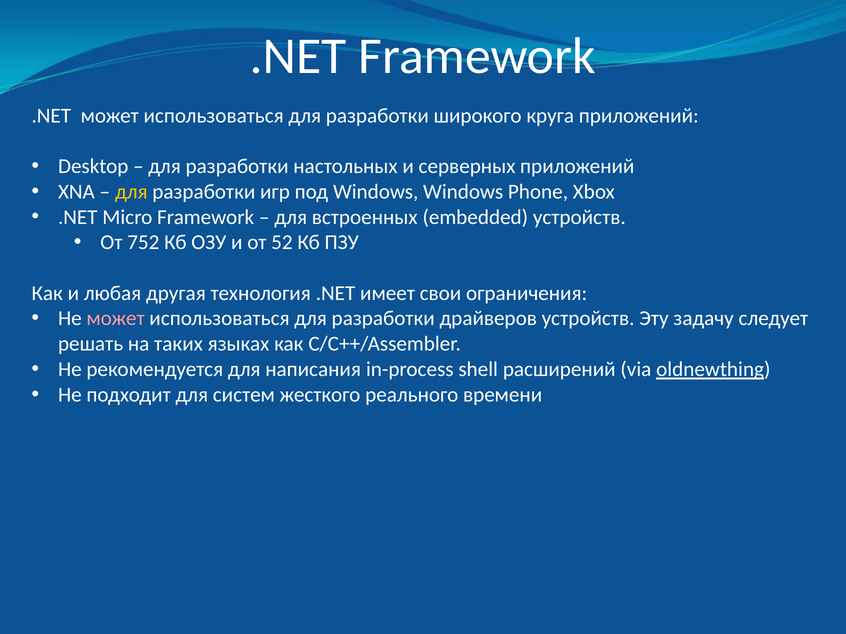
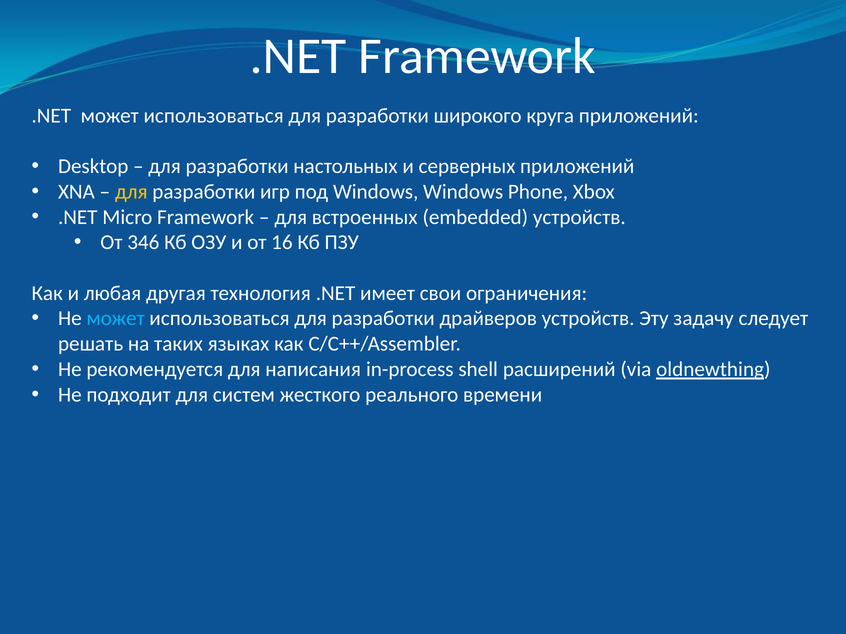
752: 752 -> 346 (143, 243)
52: 52 -> 16 (282, 243)
может colour: pink -> light blue (116, 319)
